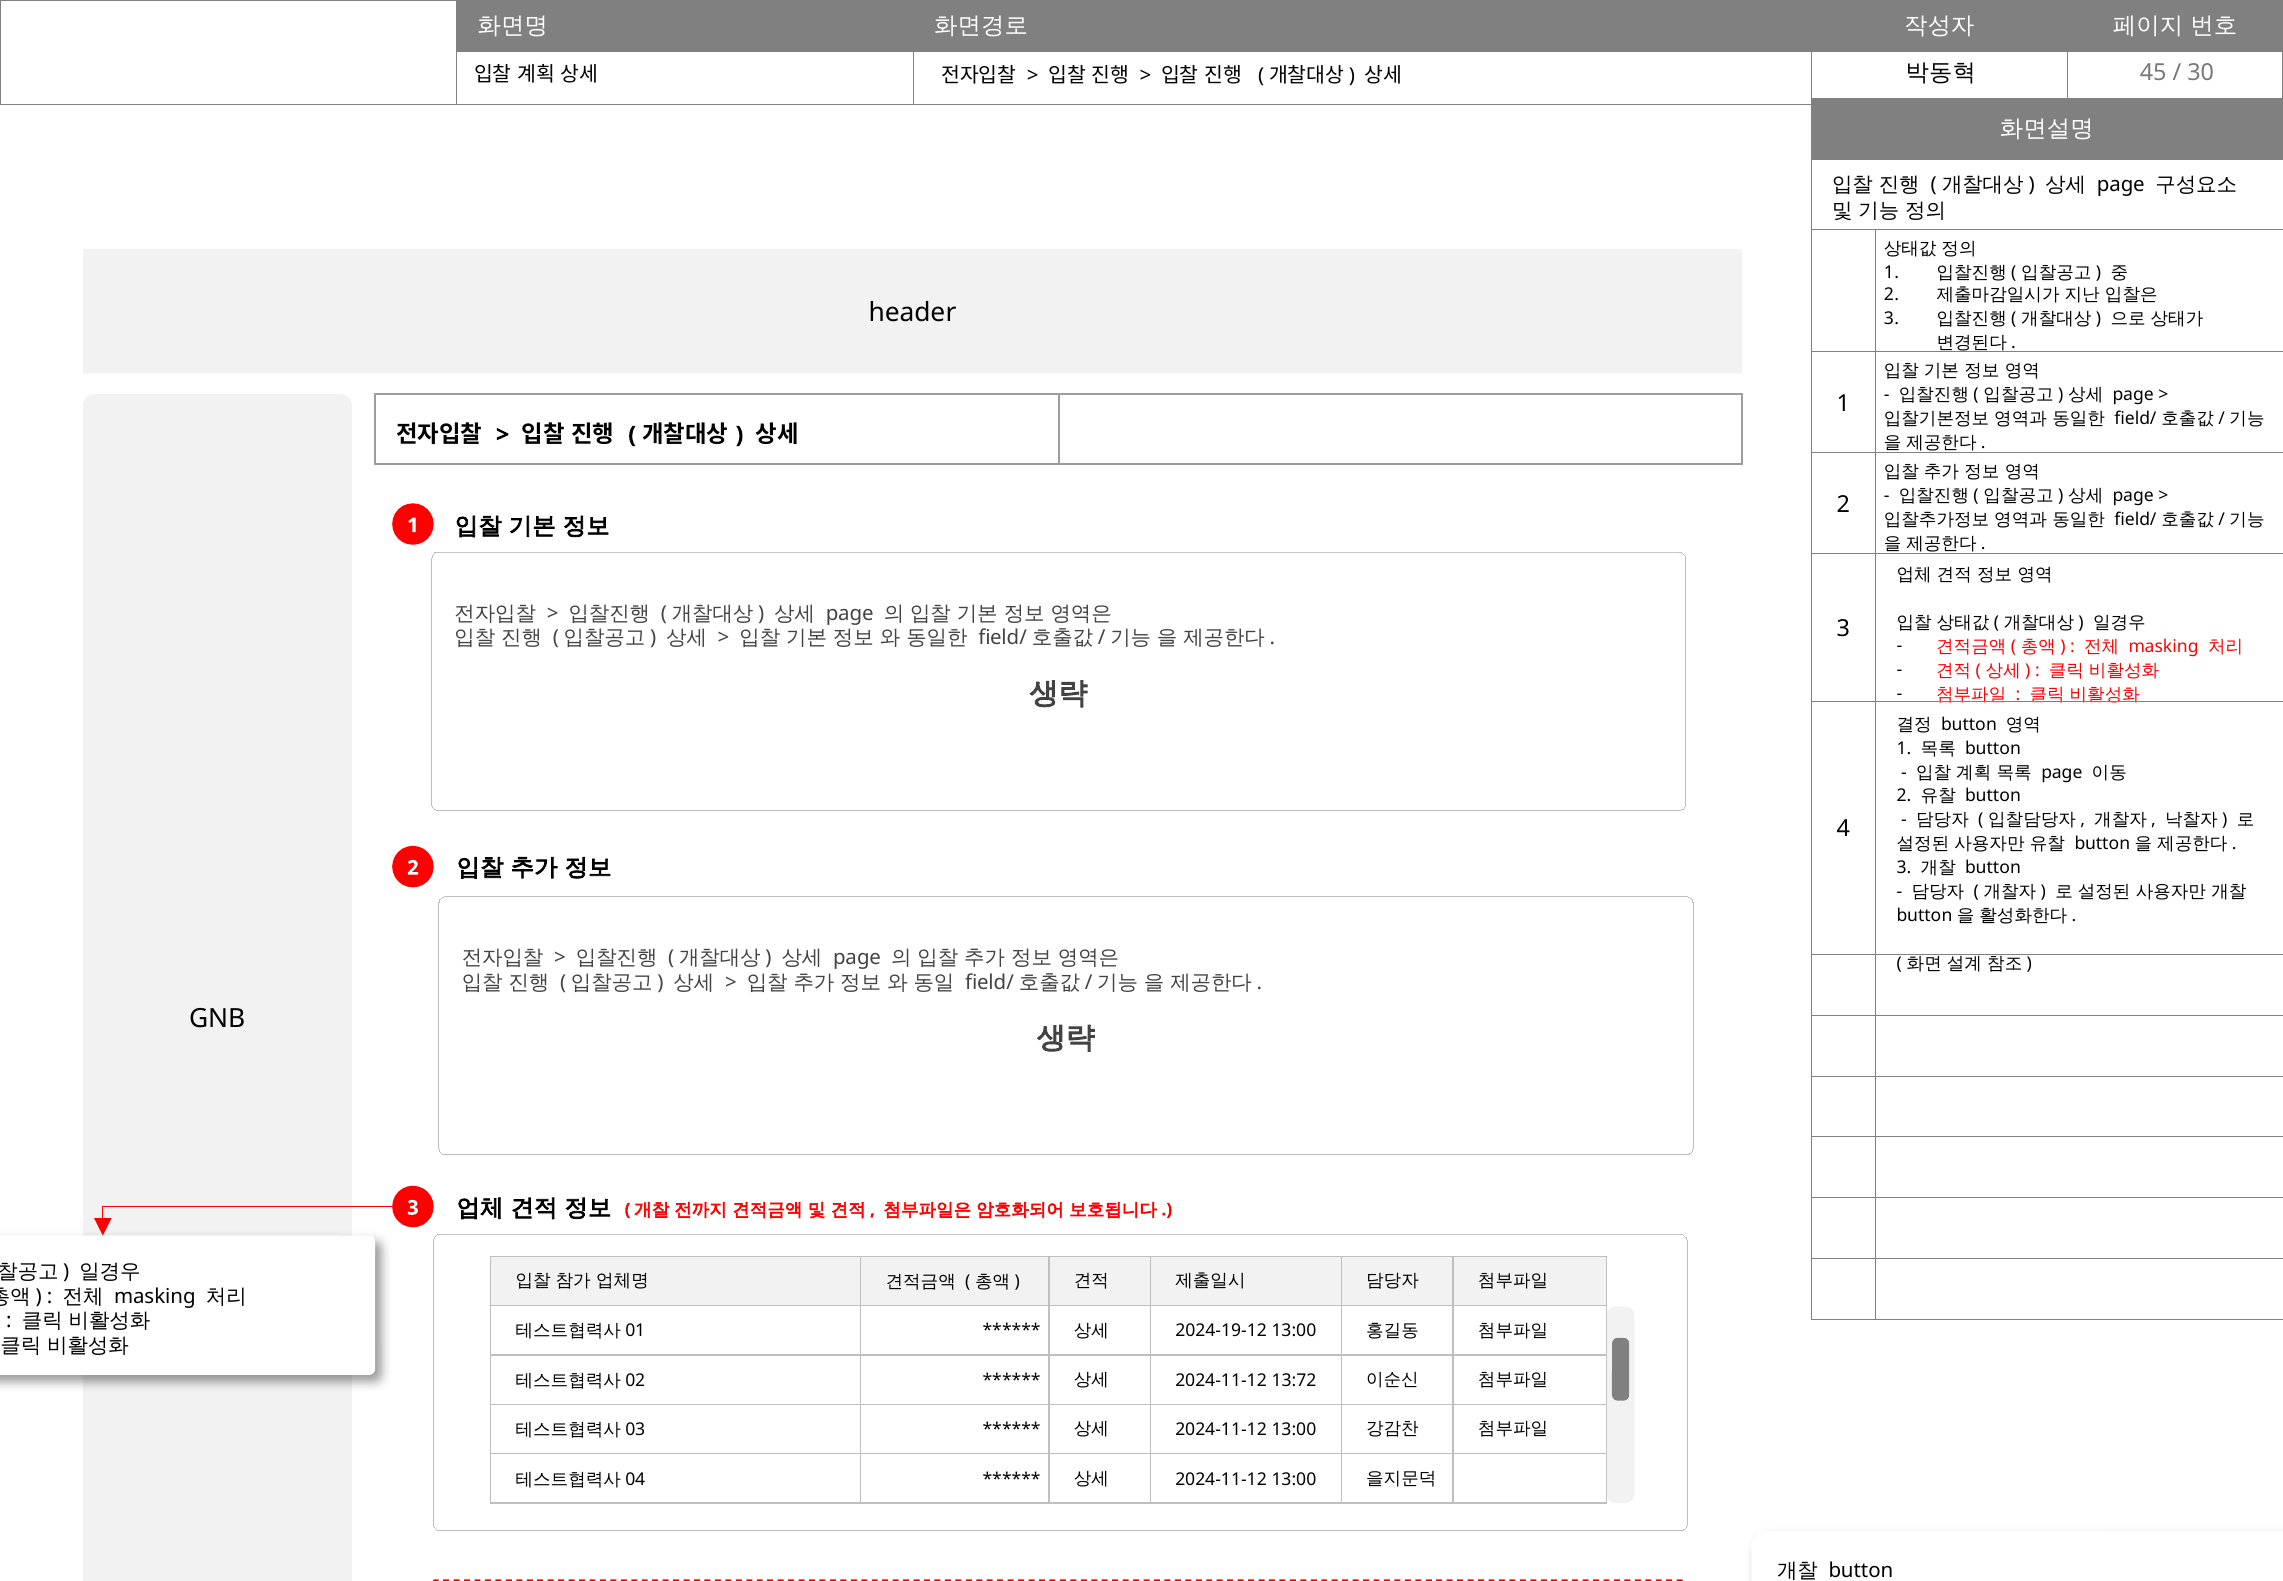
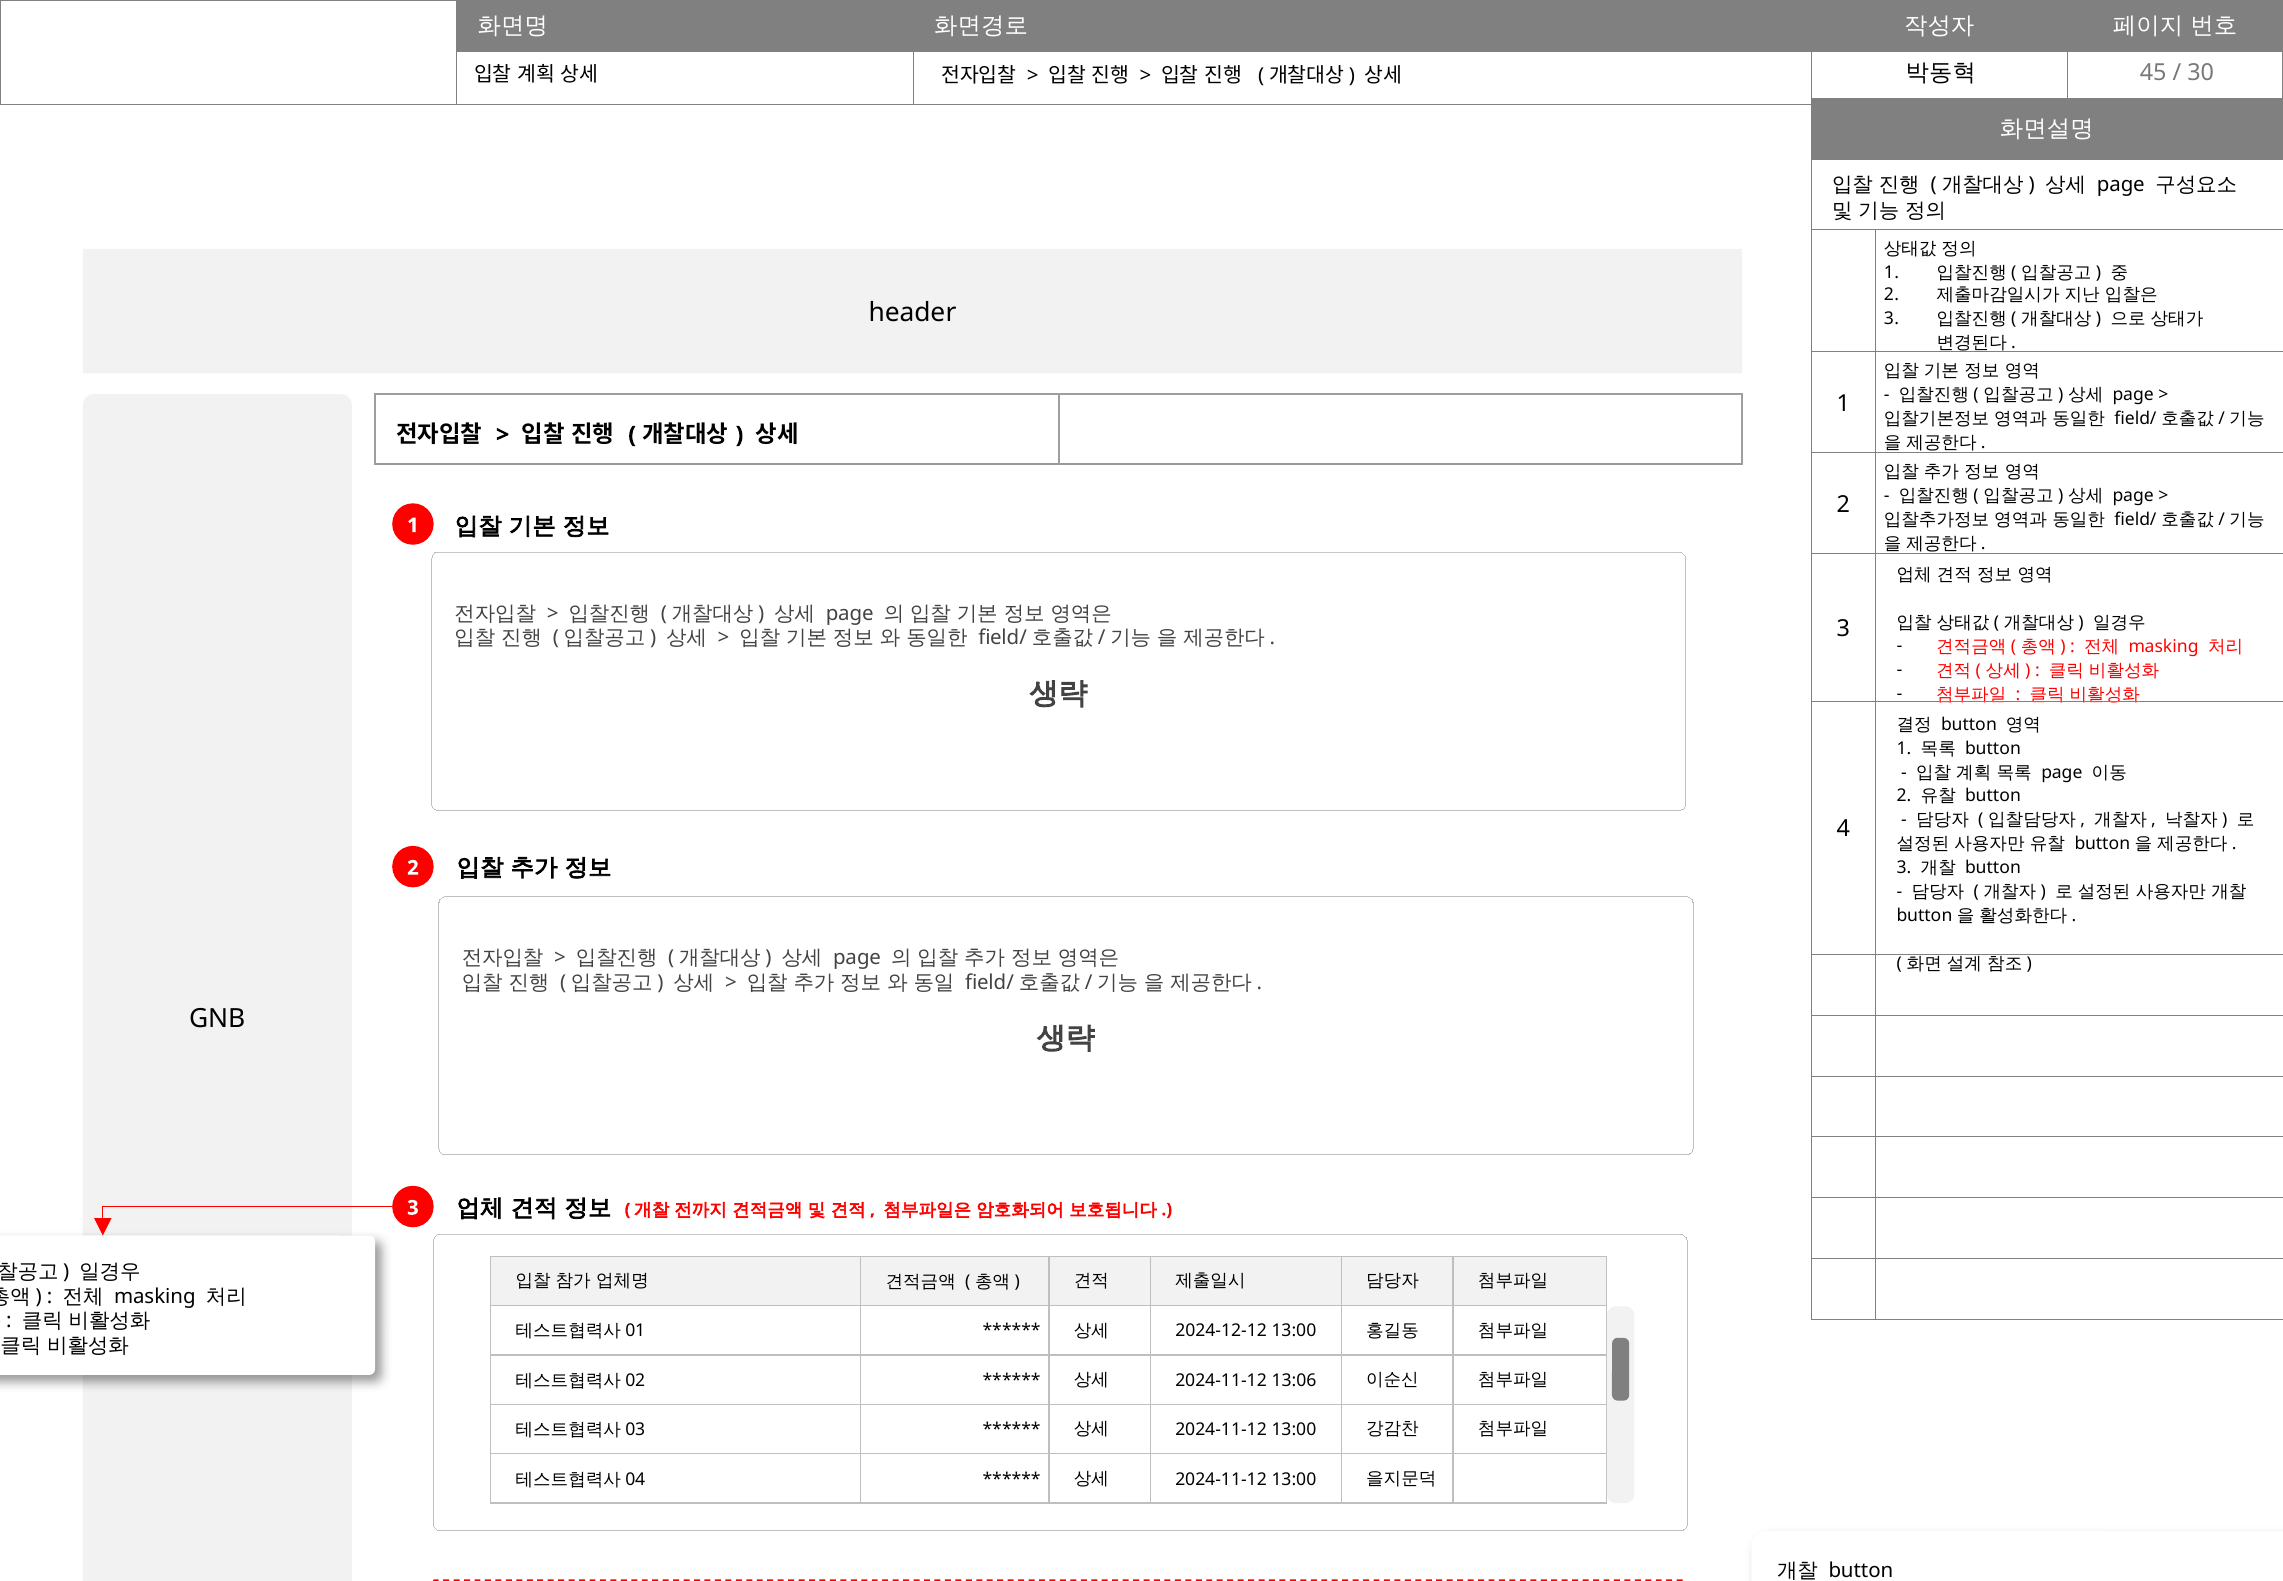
2024-19-12: 2024-19-12 -> 2024-12-12 (1221, 1331)
13:72: 13:72 -> 13:06 (1294, 1380)
